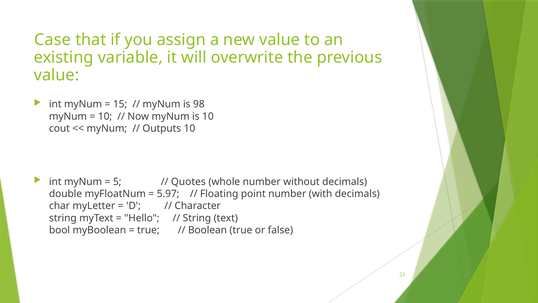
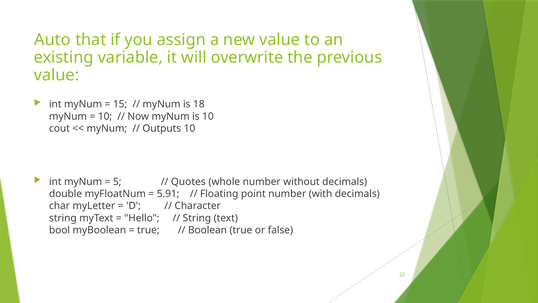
Case: Case -> Auto (52, 40)
98: 98 -> 18 (199, 104)
5.97: 5.97 -> 5.91 (168, 194)
